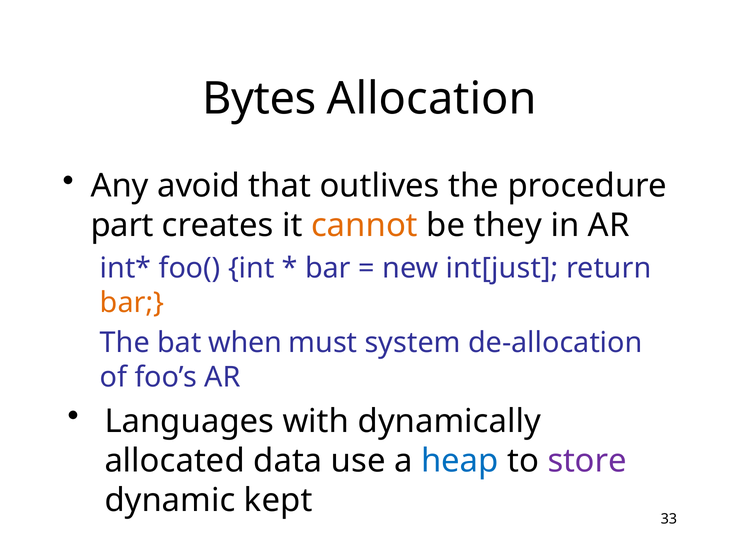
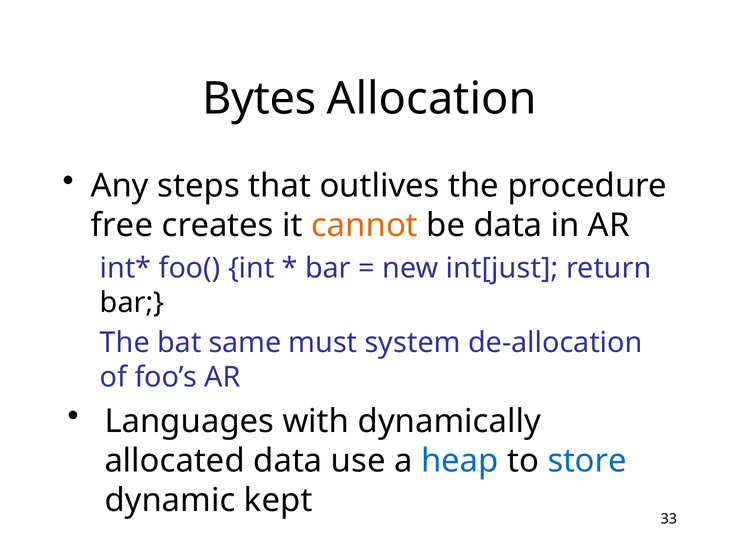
avoid: avoid -> steps (199, 186)
part: part -> free (122, 226)
be they: they -> data (508, 226)
bar colour: orange -> black (132, 303)
when: when -> same (245, 343)
store colour: purple -> blue (587, 461)
